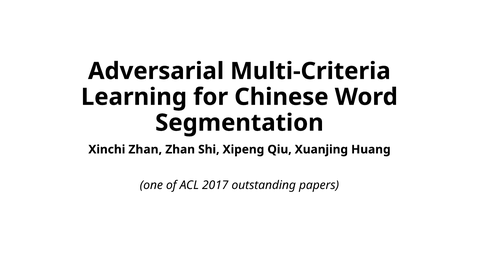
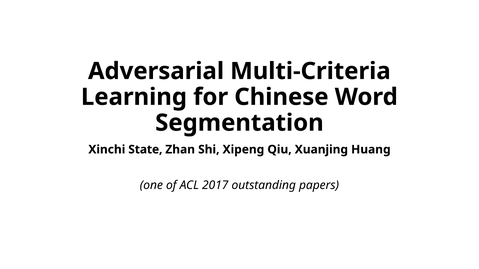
Xinchi Zhan: Zhan -> State (145, 150)
